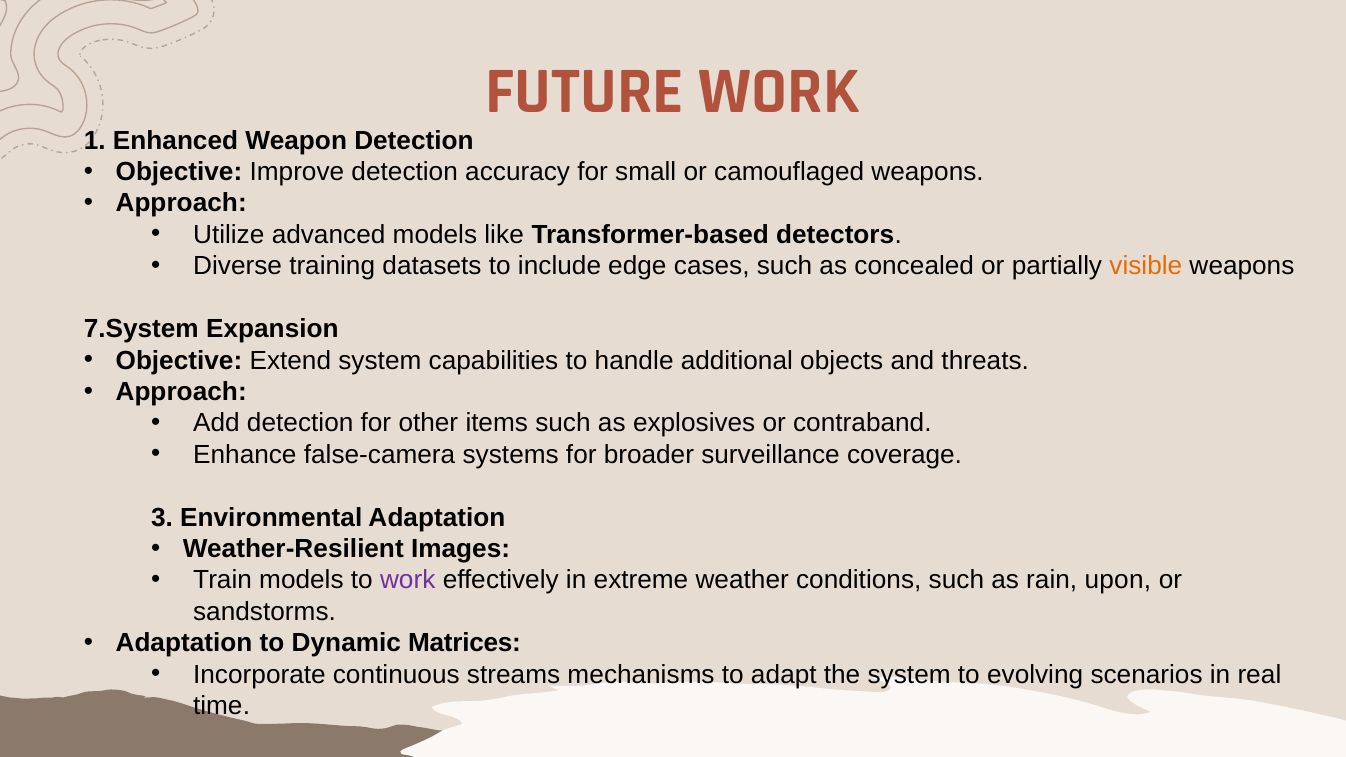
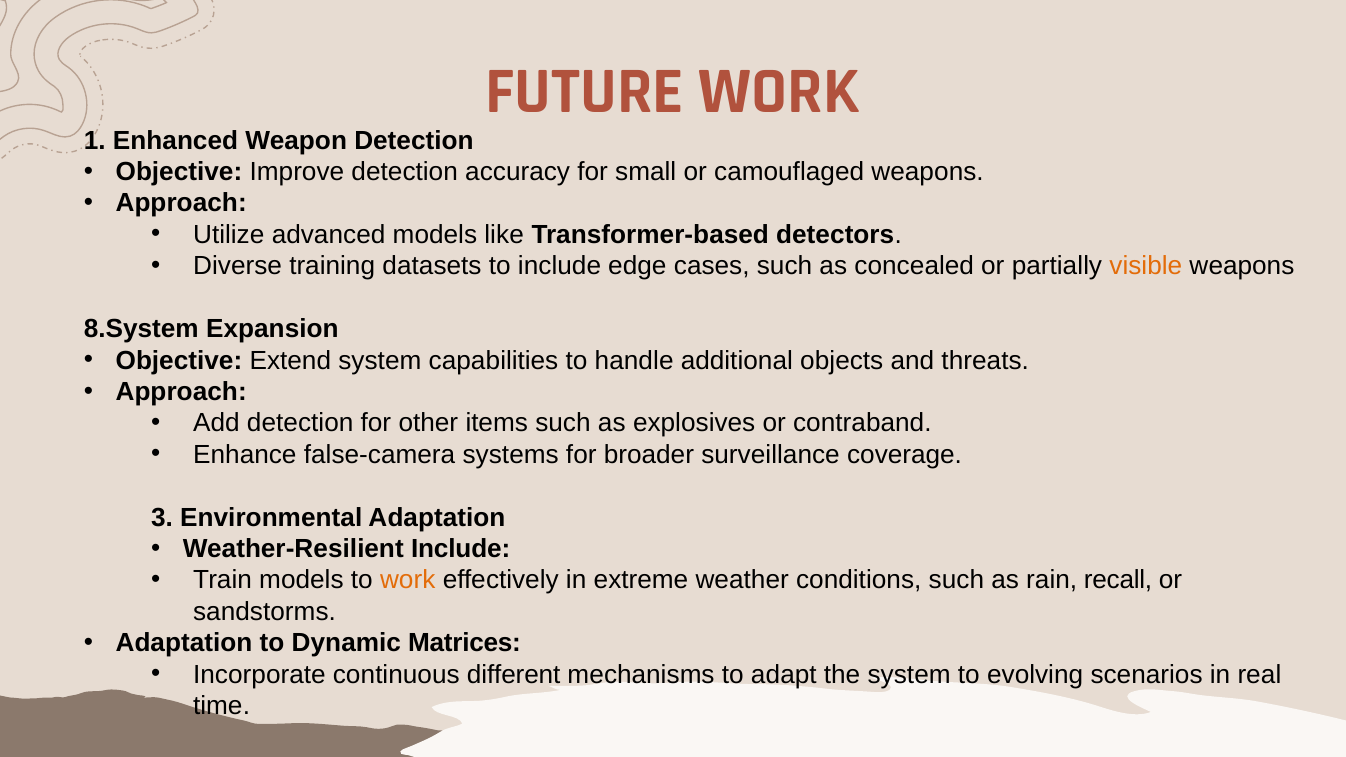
7.System: 7.System -> 8.System (141, 329)
Weather-Resilient Images: Images -> Include (461, 549)
work colour: purple -> orange (408, 580)
upon: upon -> recall (1118, 580)
streams: streams -> different (514, 675)
